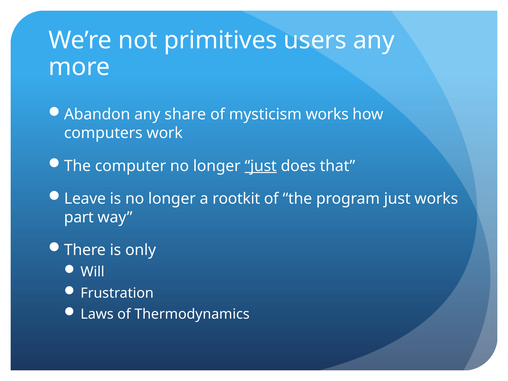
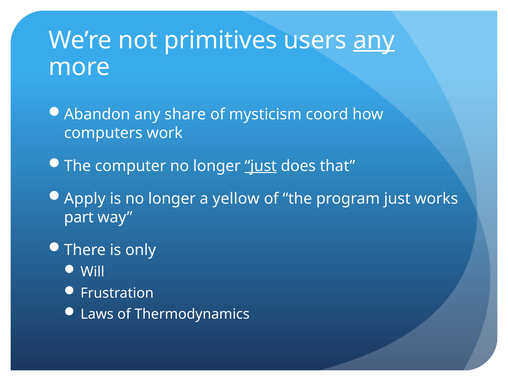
any underline: none -> present (374, 40)
mysticism works: works -> coord (327, 115)
Leave: Leave -> Apply (85, 199)
rootkit: rootkit -> yellow (236, 199)
